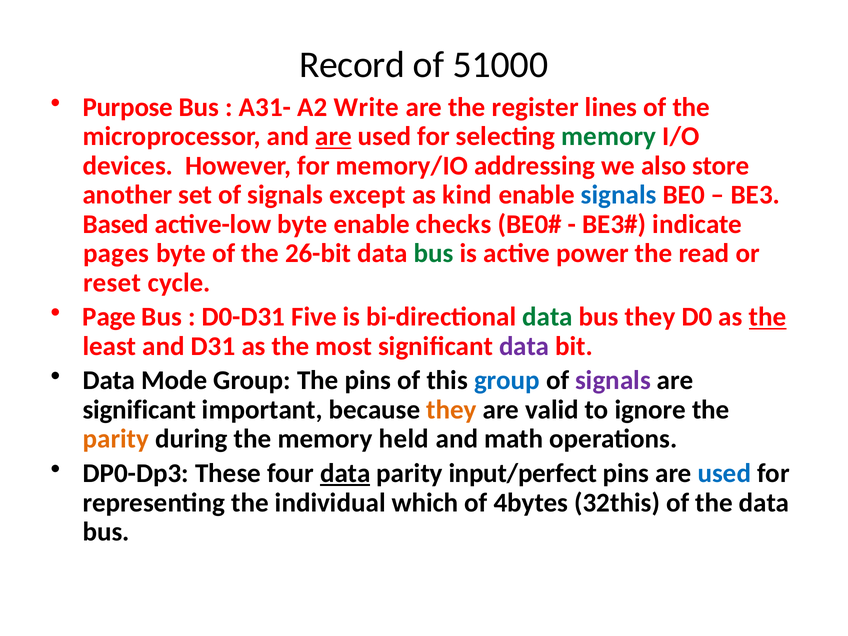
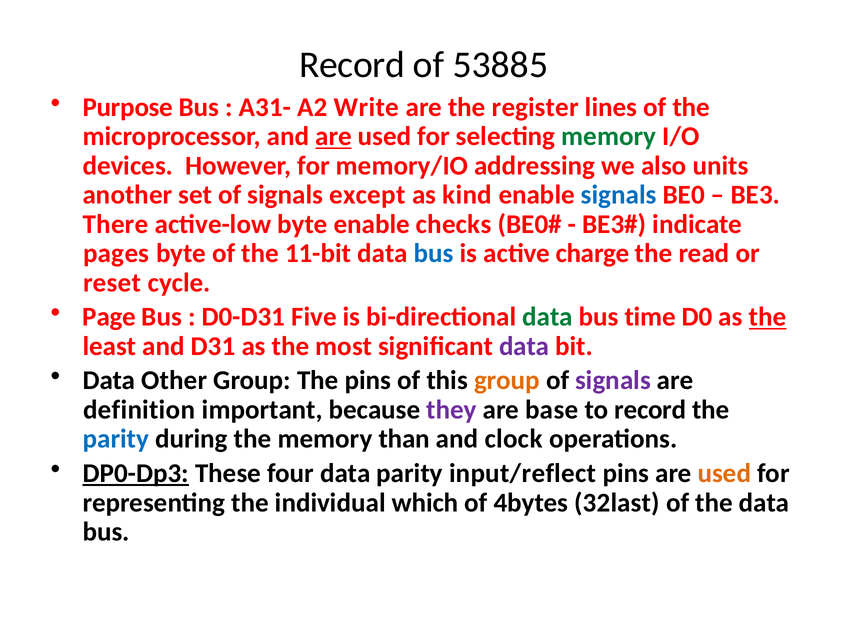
51000: 51000 -> 53885 (500, 65)
store: store -> units (721, 166)
Based: Based -> There (116, 224)
26-bit: 26-bit -> 11-bit (318, 253)
bus colour: green -> blue (434, 253)
power: power -> charge (593, 253)
bus they: they -> time (650, 317)
Mode: Mode -> Other (174, 381)
group colour: blue -> orange (507, 381)
significant: significant -> definition (139, 410)
they colour: orange -> purple (451, 410)
valid: valid -> base (552, 410)
to ignore: ignore -> record (650, 410)
parity colour: orange -> blue (116, 439)
held: held -> than (404, 439)
math: math -> clock (514, 439)
DP0-Dp3 underline: none -> present (136, 473)
data underline: present -> none (345, 473)
input/perfect: input/perfect -> input/reflect (523, 473)
used colour: blue -> orange (724, 473)
32this: 32this -> 32last (617, 503)
